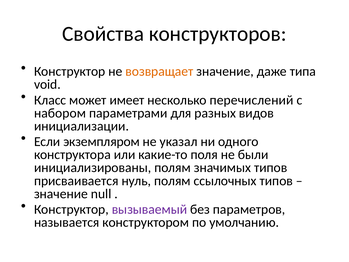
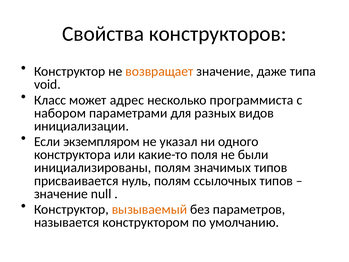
имеет: имеет -> адрес (127, 100)
перечислений: перечислений -> программиста (252, 100)
вызываемый colour: purple -> orange (149, 209)
